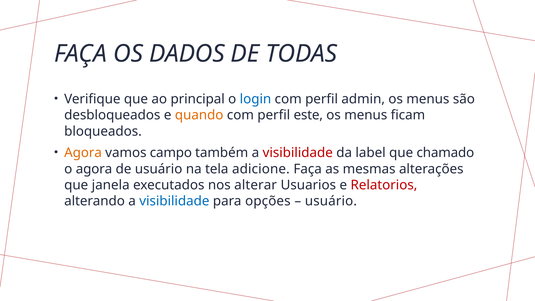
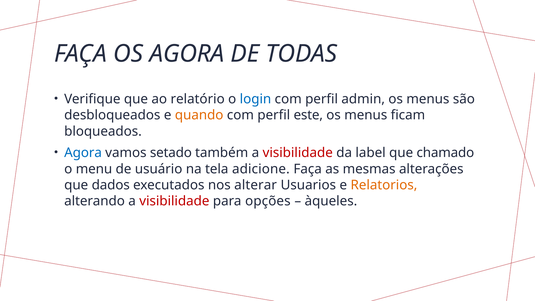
OS DADOS: DADOS -> AGORA (187, 54)
principal: principal -> relatório (198, 99)
Agora colour: orange -> blue (83, 153)
campo: campo -> setado (171, 153)
o agora: agora -> menu (94, 169)
janela: janela -> dados (111, 185)
Relatorios colour: red -> orange (384, 185)
visibilidade colour: blue -> red (174, 201)
usuário: usuário -> àqueles (331, 201)
